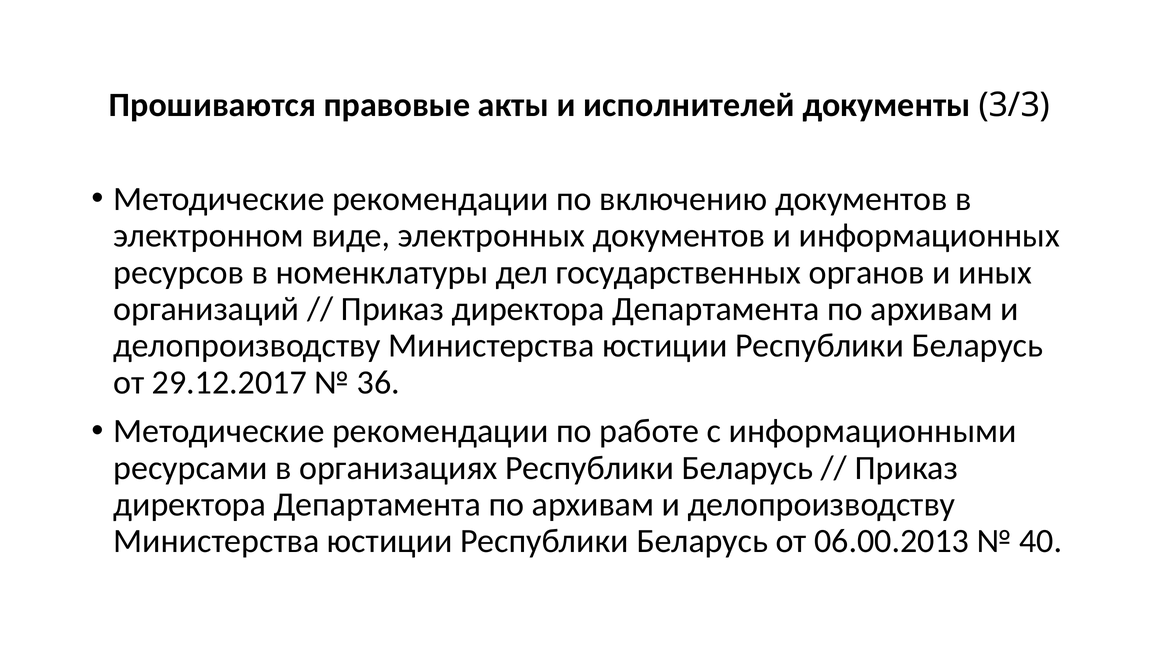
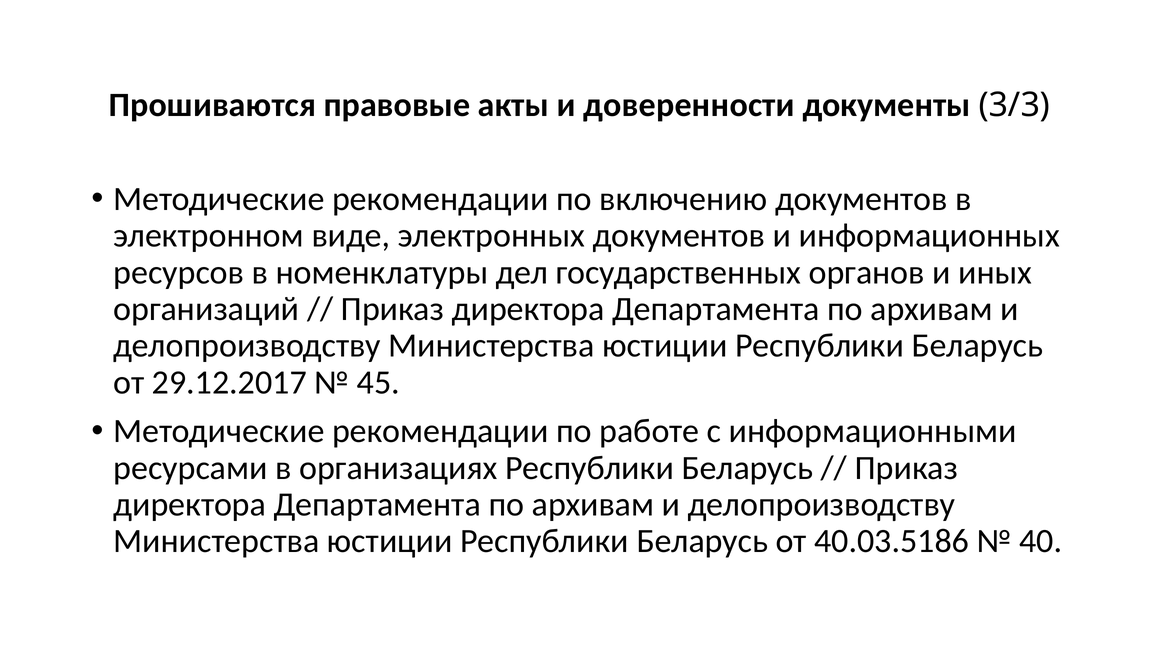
исполнителей: исполнителей -> доверенности (689, 105)
36: 36 -> 45 (378, 383)
06.00.2013: 06.00.2013 -> 40.03.5186 (892, 542)
